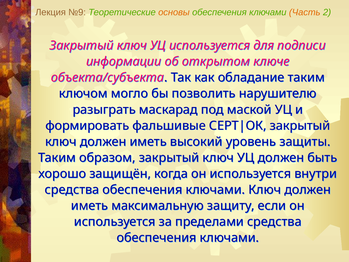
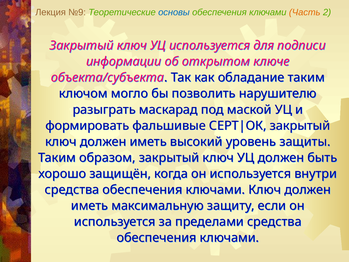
основы colour: orange -> blue (174, 12)
